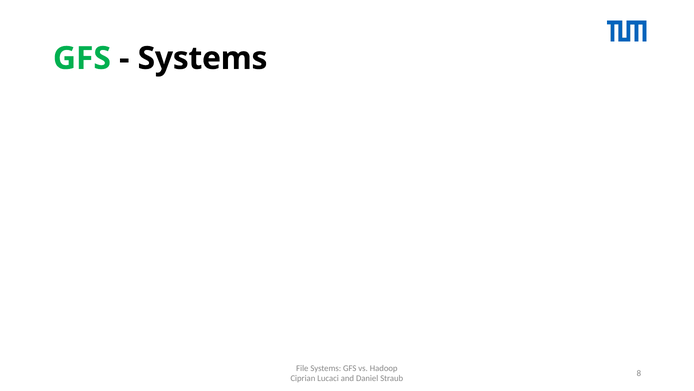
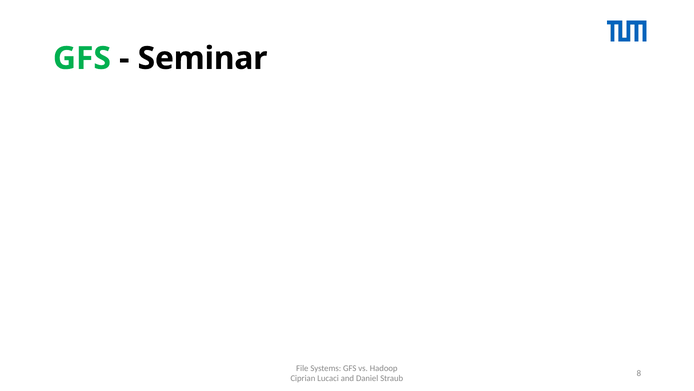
Systems: Systems -> Seminar (203, 58)
